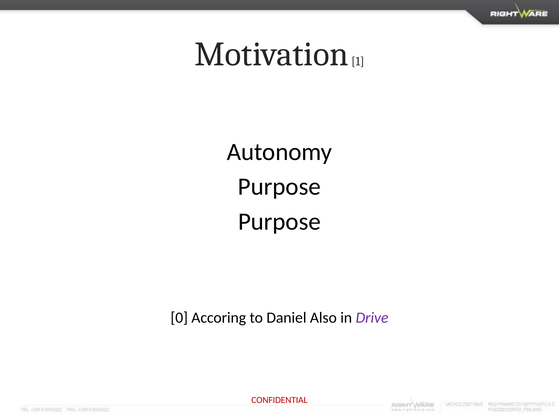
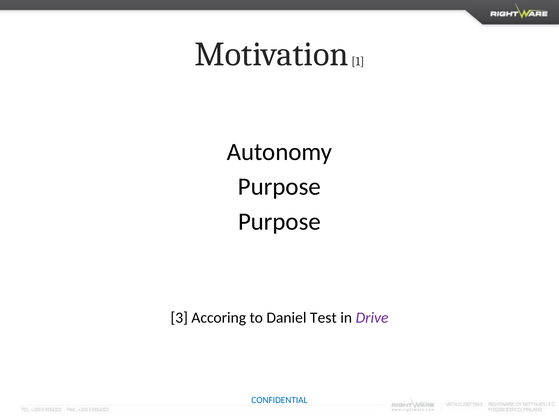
0: 0 -> 3 (179, 318)
Also: Also -> Test (323, 318)
CONFIDENTIAL colour: red -> blue (279, 400)
